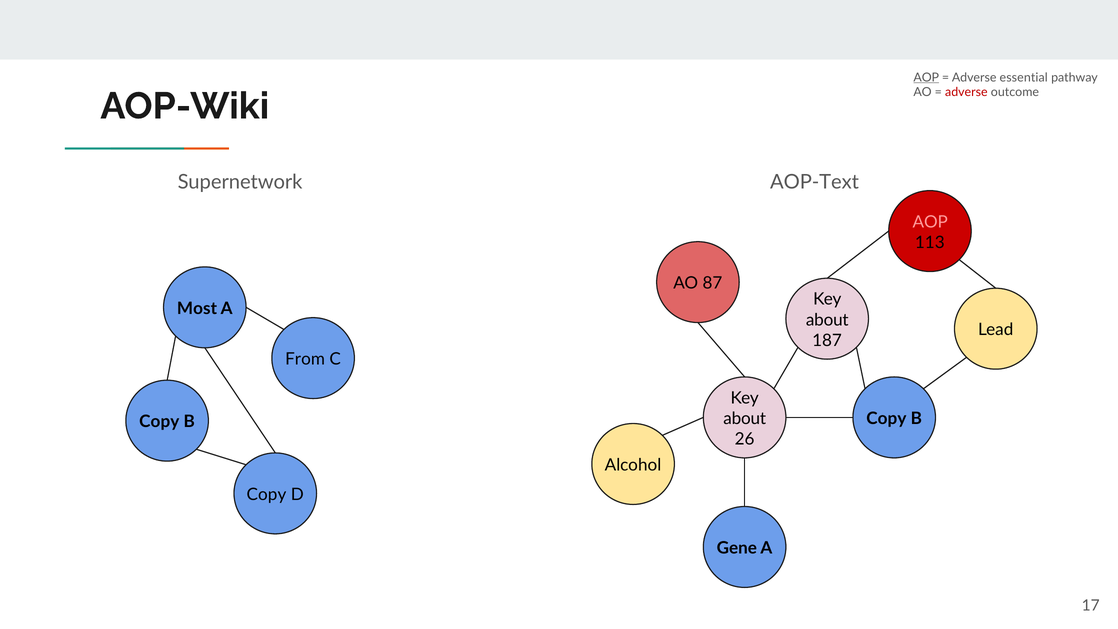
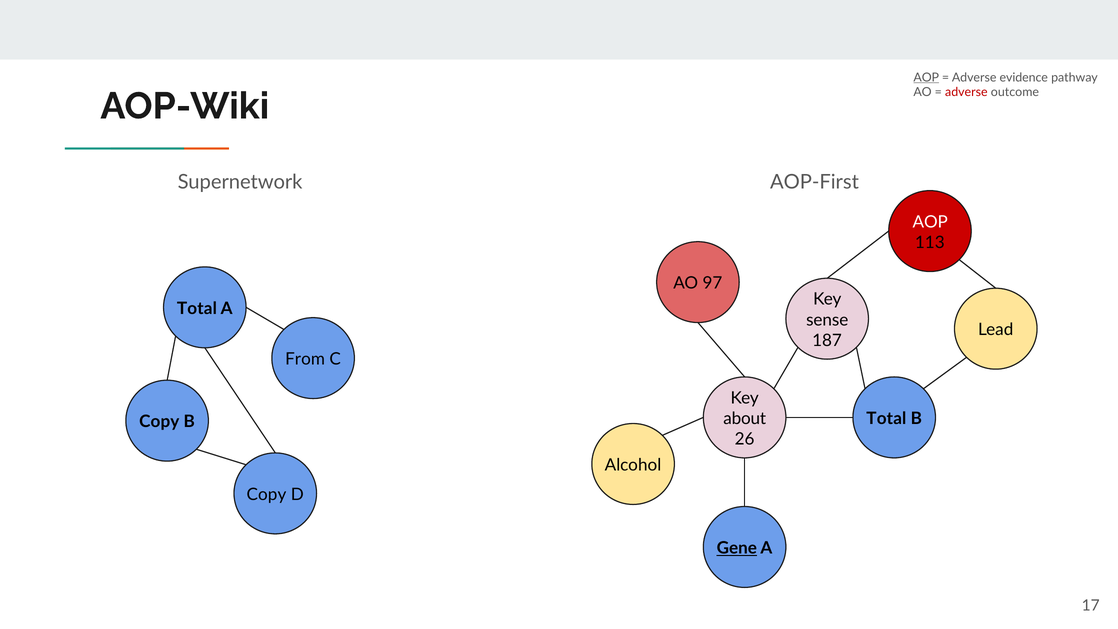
essential: essential -> evidence (1024, 77)
AOP-Text: AOP-Text -> AOP-First (814, 182)
AOP colour: pink -> white (930, 222)
87: 87 -> 97 (712, 283)
Most: Most -> Total (197, 308)
about: about -> sense (827, 320)
Copy: Copy -> Total (886, 418)
Gene underline: none -> present (737, 548)
